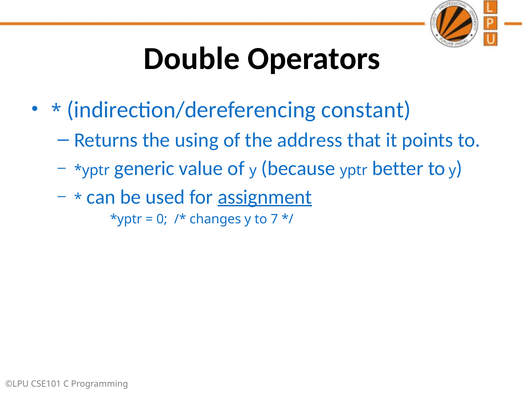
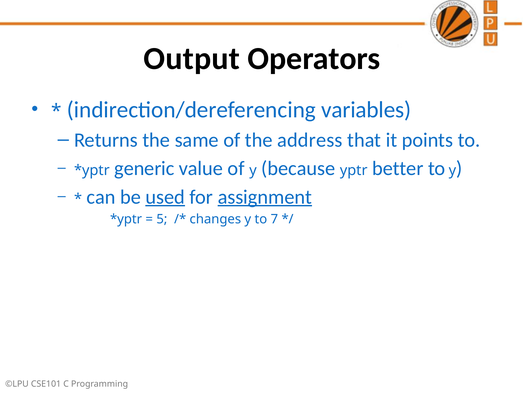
Double: Double -> Output (192, 59)
constant: constant -> variables (366, 110)
using: using -> same (197, 140)
used underline: none -> present (165, 197)
0: 0 -> 5 (162, 219)
